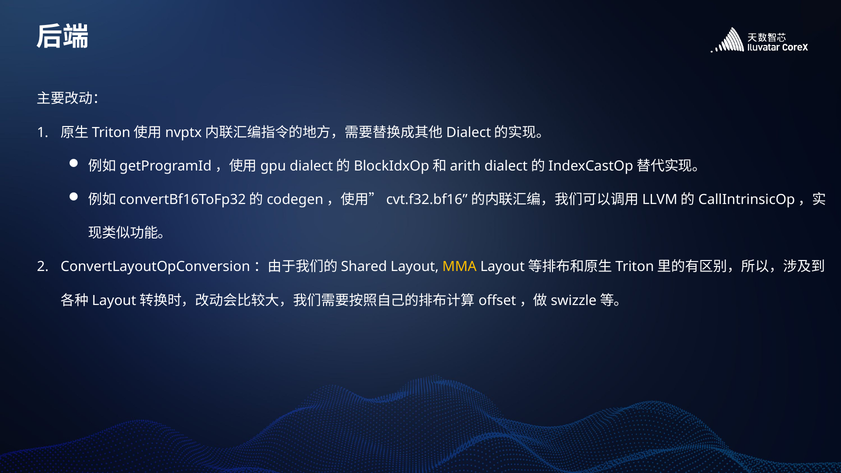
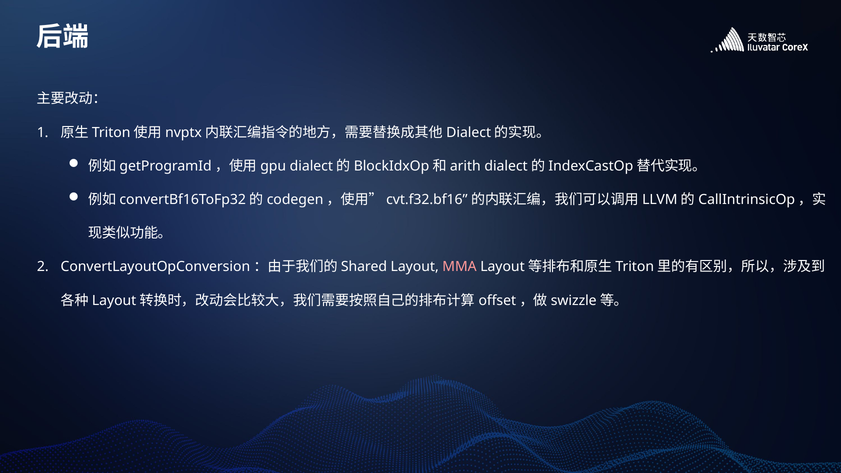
MMA colour: yellow -> pink (459, 267)
